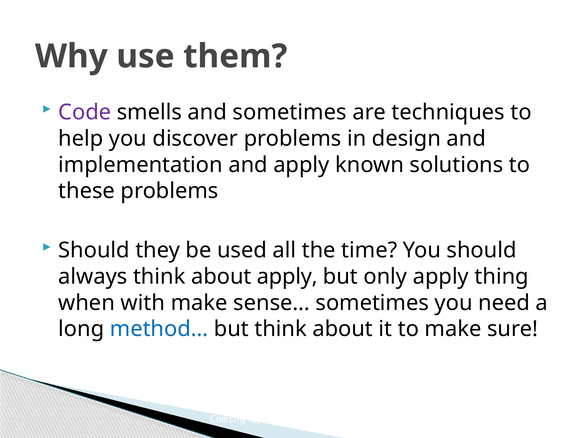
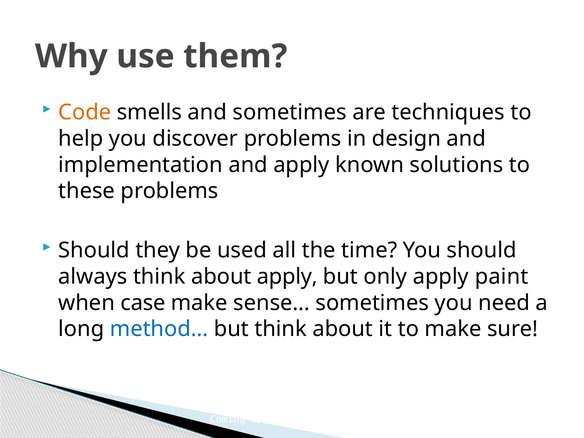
Code colour: purple -> orange (85, 112)
thing: thing -> paint (502, 276)
with: with -> case (143, 303)
